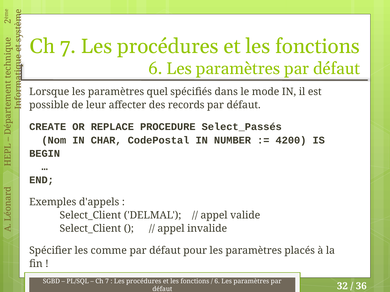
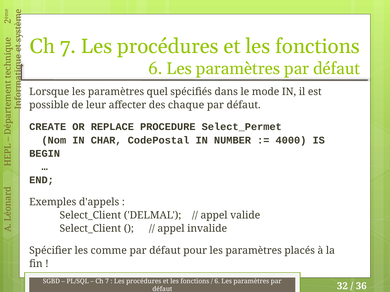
records: records -> chaque (186, 105)
Select_Passés: Select_Passés -> Select_Permet (242, 127)
4200: 4200 -> 4000 (291, 140)
